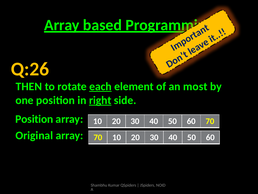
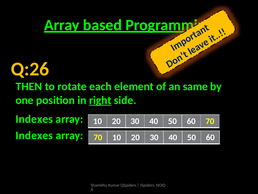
each underline: present -> none (100, 86)
most: most -> same (195, 86)
Position: Position -> Indexes (34, 119)
Original: Original -> Indexes (34, 135)
